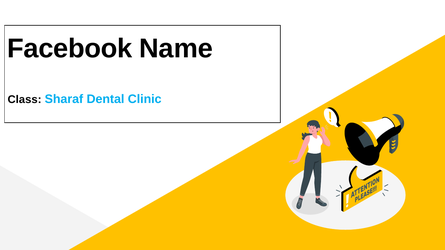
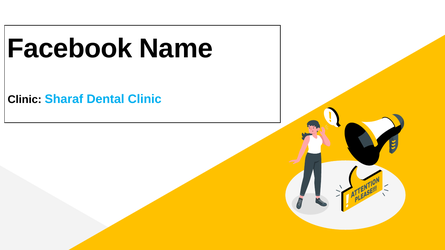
Class: Class -> Clinic (25, 100)
